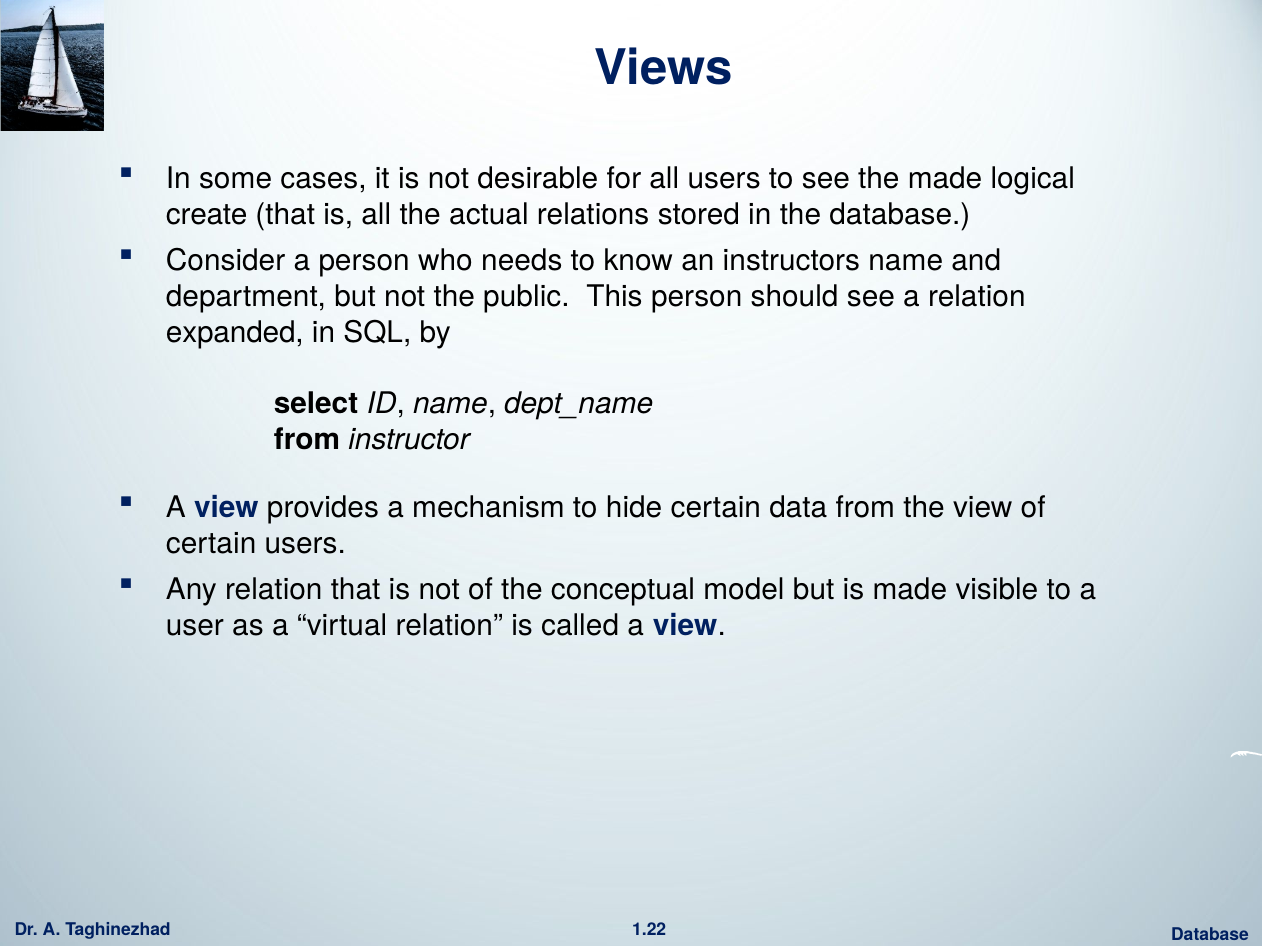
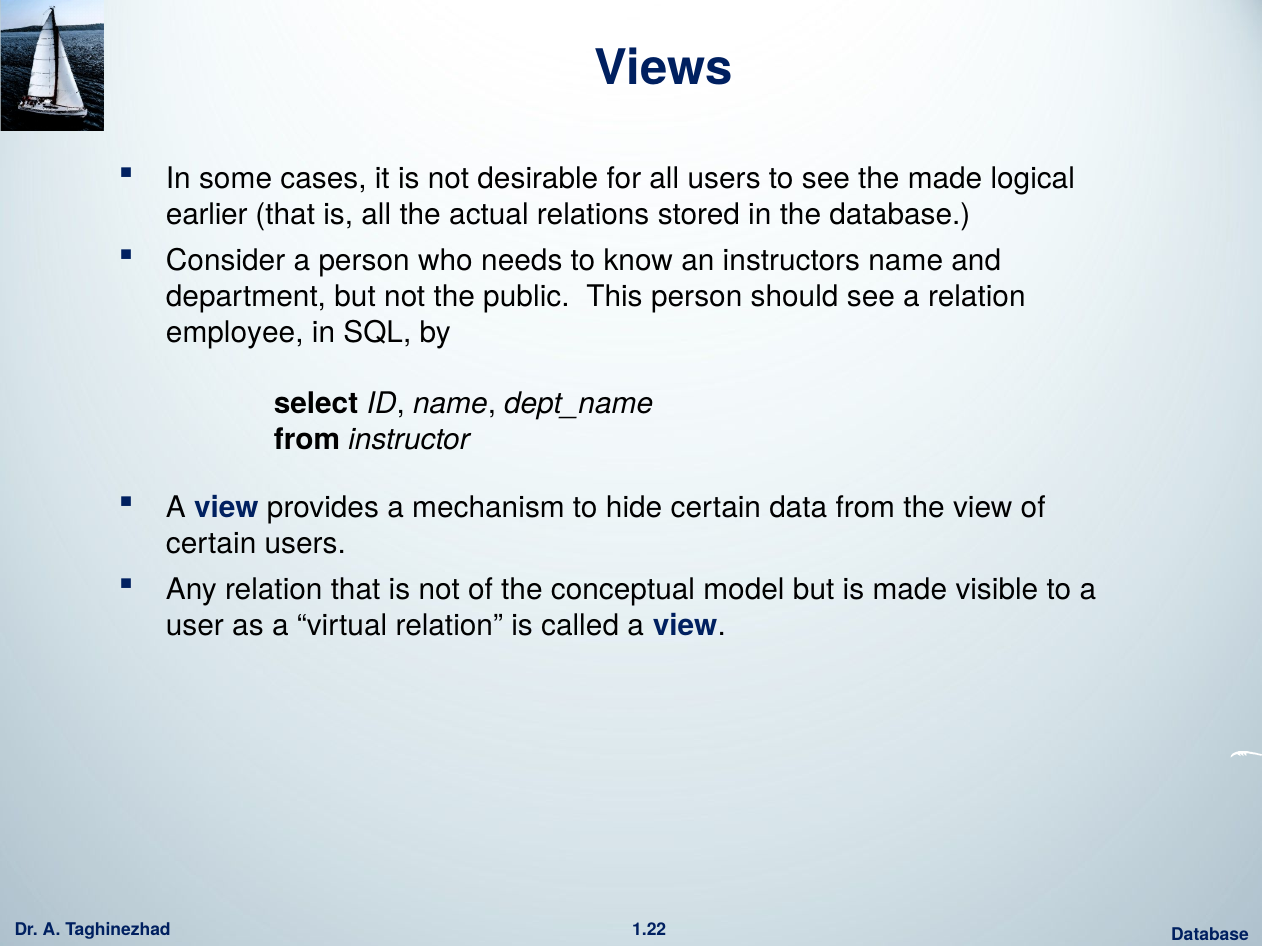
create: create -> earlier (207, 215)
expanded: expanded -> employee (235, 333)
